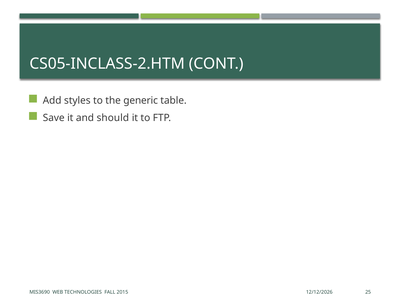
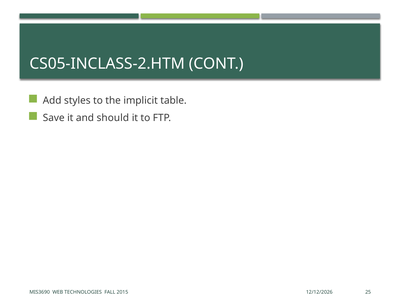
generic: generic -> implicit (141, 101)
